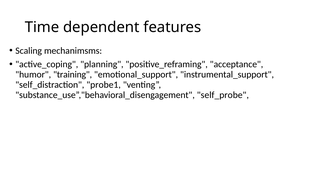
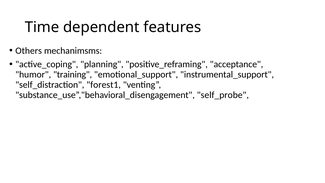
Scaling: Scaling -> Others (29, 51)
probe1: probe1 -> forest1 (104, 85)
